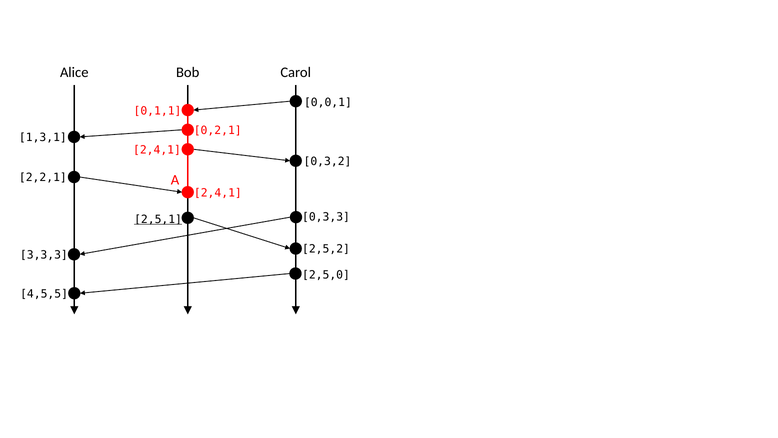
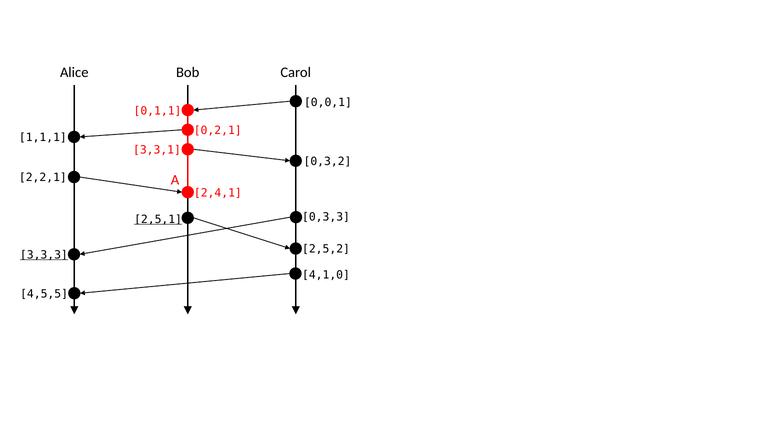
1,3,1: 1,3,1 -> 1,1,1 (43, 137)
2,4,1: 2,4,1 -> 3,3,1 (157, 150)
3,3,3 underline: none -> present (44, 255)
2,5,0: 2,5,0 -> 4,1,0 (326, 275)
